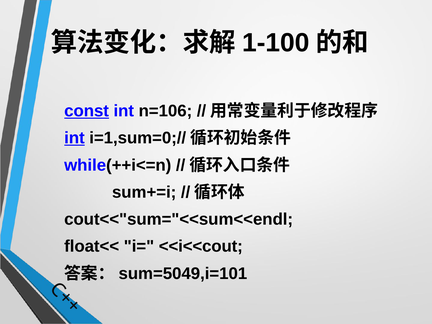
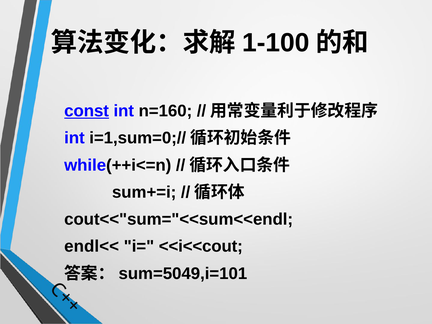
n=106: n=106 -> n=160 (165, 111)
int underline: present -> none (74, 138)
float<<: float<< -> endl<< (92, 246)
